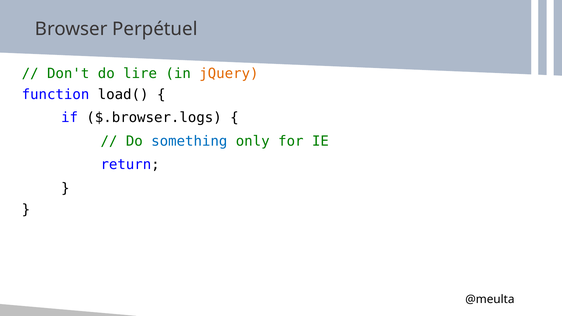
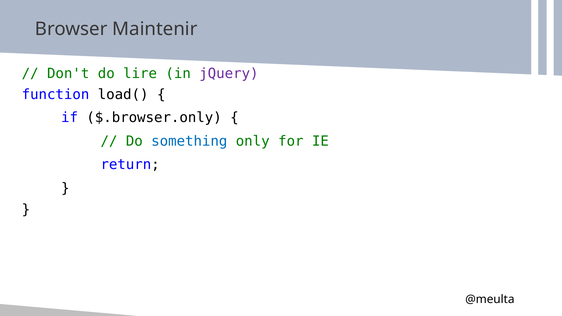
Perpétuel: Perpétuel -> Maintenir (155, 29)
jQuery colour: orange -> purple (229, 74)
$.browser.logs: $.browser.logs -> $.browser.only (154, 118)
